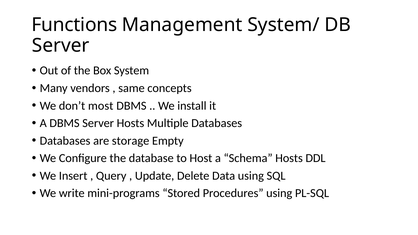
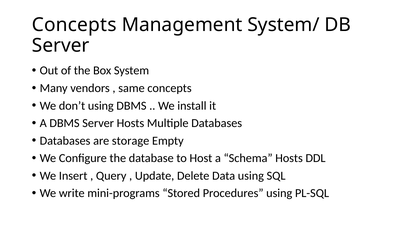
Functions: Functions -> Concepts (74, 25)
don’t most: most -> using (101, 106)
